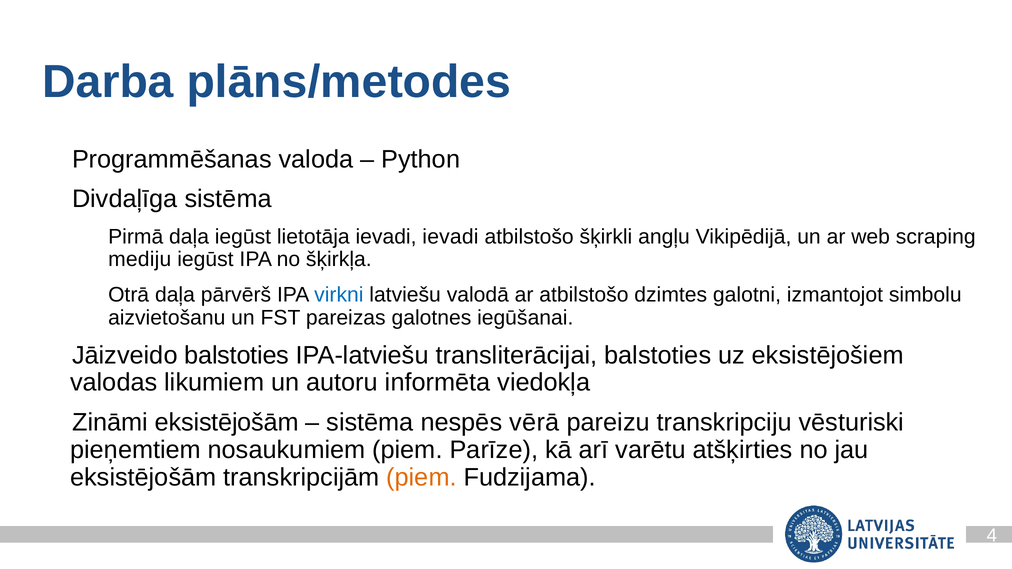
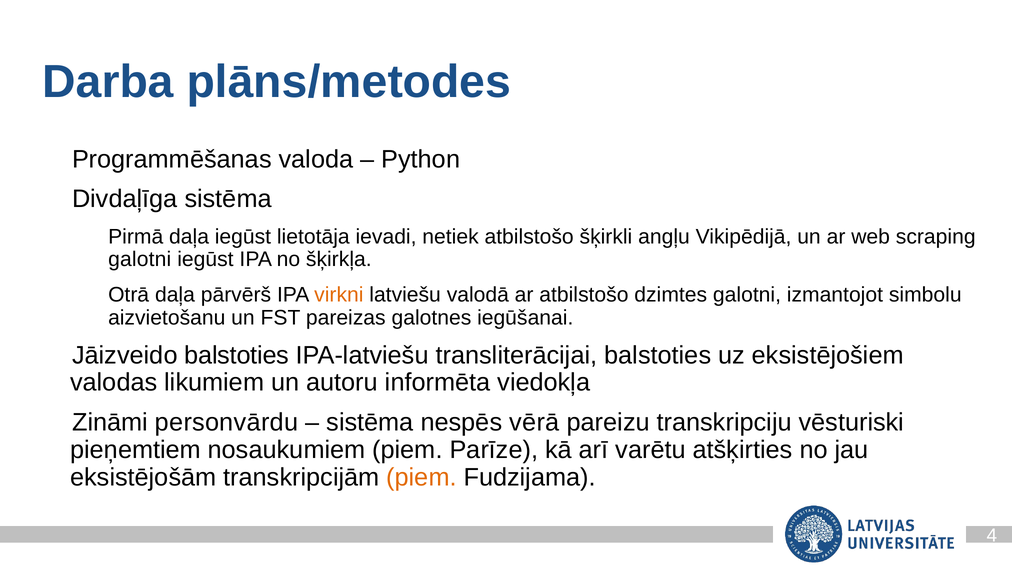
ievadi ievadi: ievadi -> netiek (451, 237)
mediju: mediju -> galotni (140, 260)
virkni colour: blue -> orange (339, 295)
Zināmi eksistējošām: eksistējošām -> personvārdu (227, 423)
